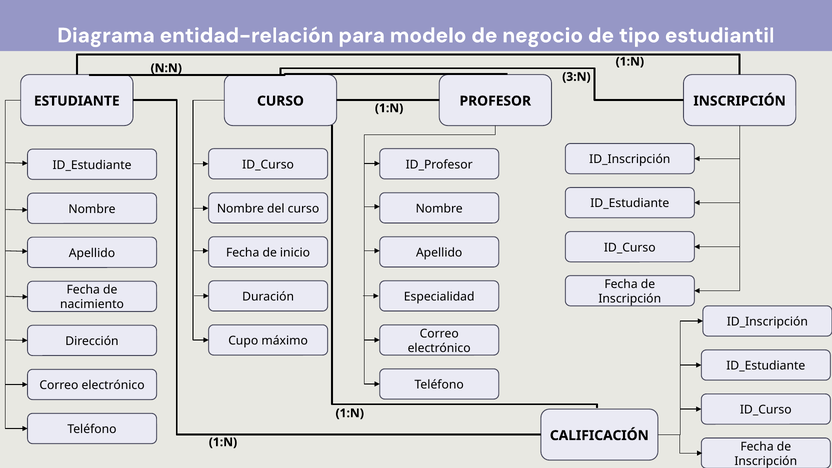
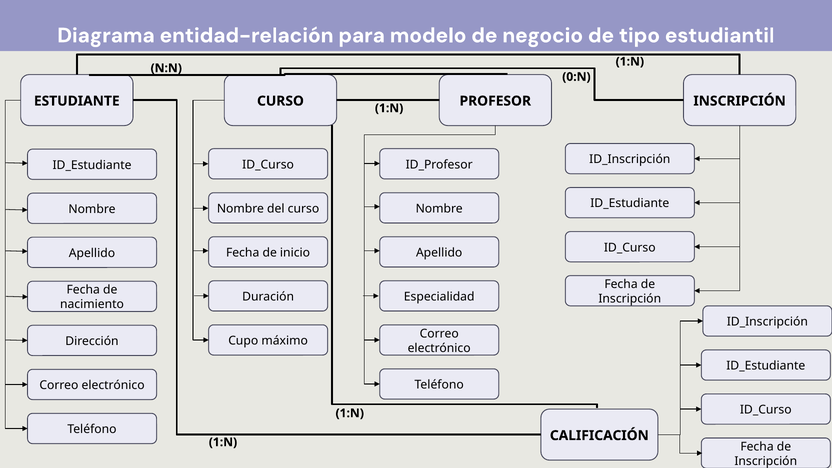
3:N: 3:N -> 0:N (576, 77)
